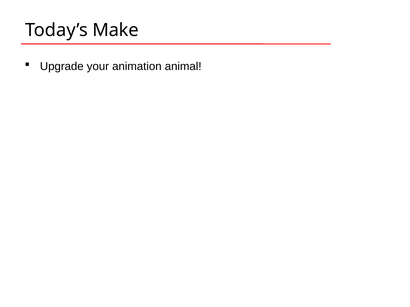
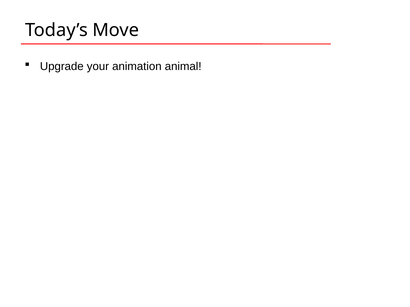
Make: Make -> Move (116, 30)
